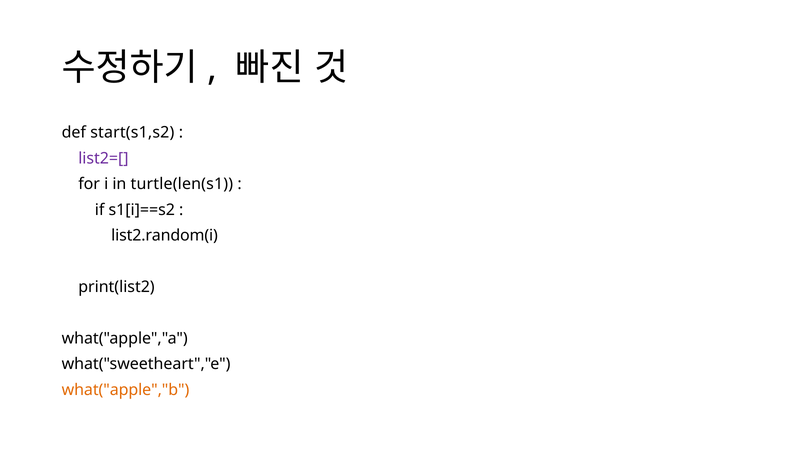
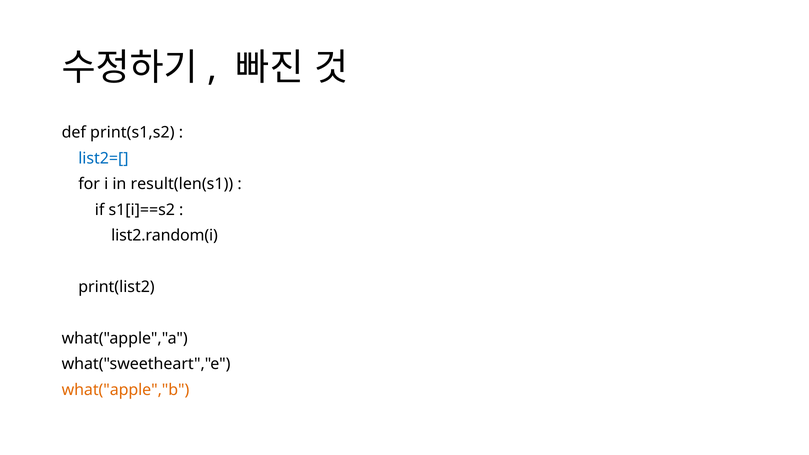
start(s1,s2: start(s1,s2 -> print(s1,s2 (132, 133)
list2=[ colour: purple -> blue (103, 158)
turtle(len(s1: turtle(len(s1 -> result(len(s1 (182, 184)
